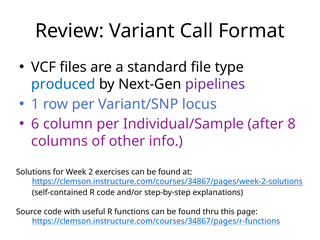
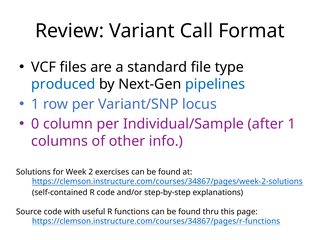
pipelines colour: purple -> blue (215, 84)
6: 6 -> 0 (35, 124)
after 8: 8 -> 1 (292, 124)
